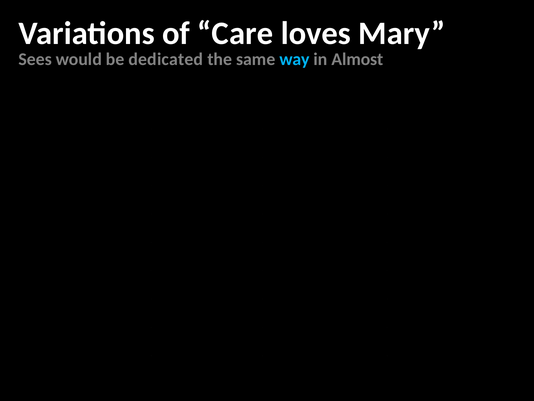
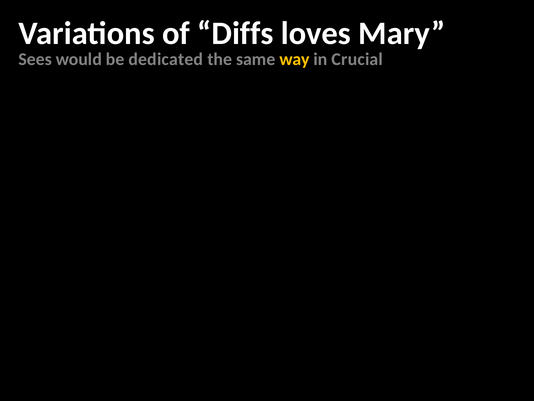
Care: Care -> Diffs (235, 33)
way colour: light blue -> yellow (295, 59)
Almost: Almost -> Crucial (357, 59)
